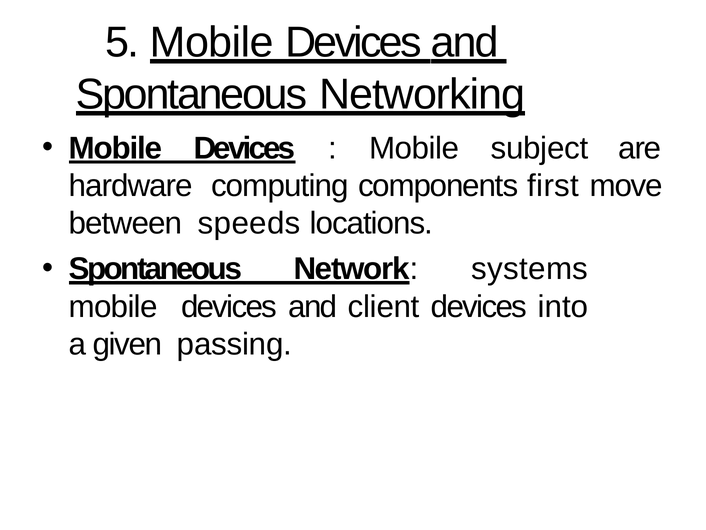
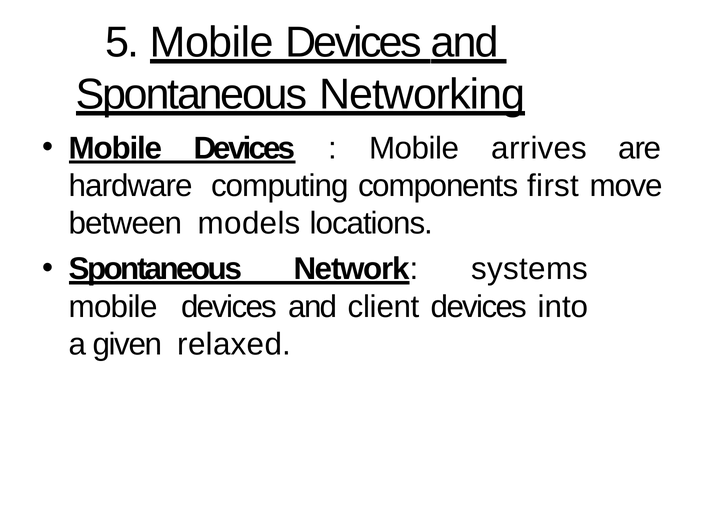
subject: subject -> arrives (539, 148)
speeds: speeds -> models (249, 223)
passing: passing -> relaxed (234, 344)
